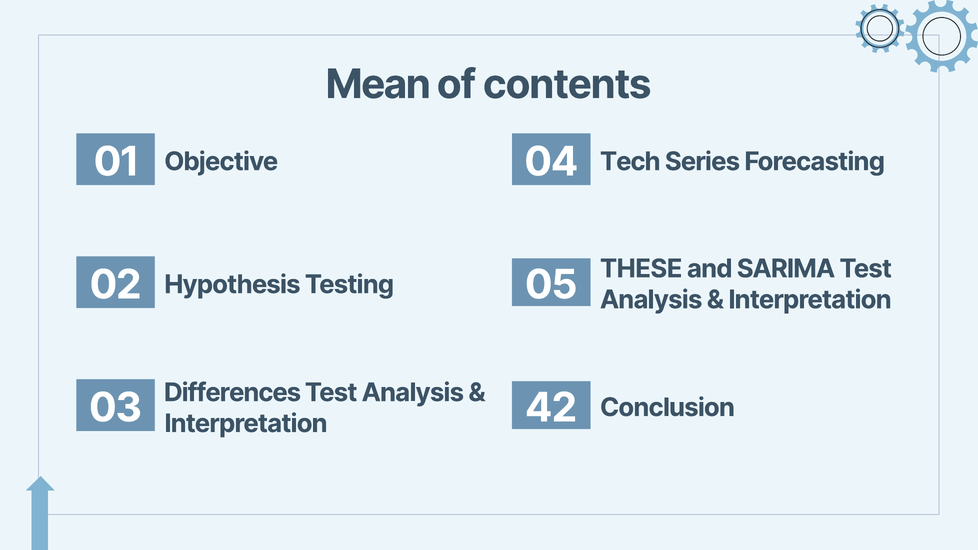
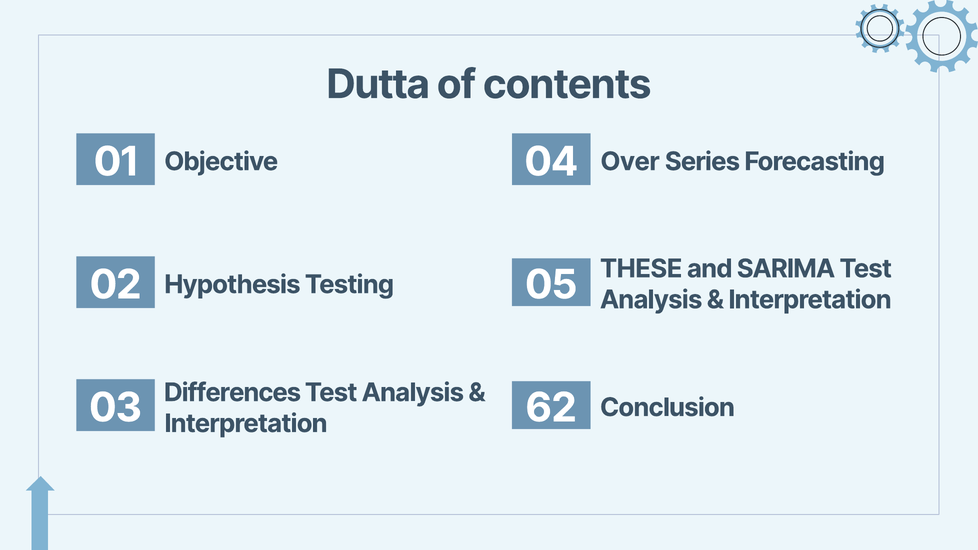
Mean: Mean -> Dutta (378, 85)
Tech: Tech -> Over (630, 162)
42: 42 -> 62 (551, 408)
